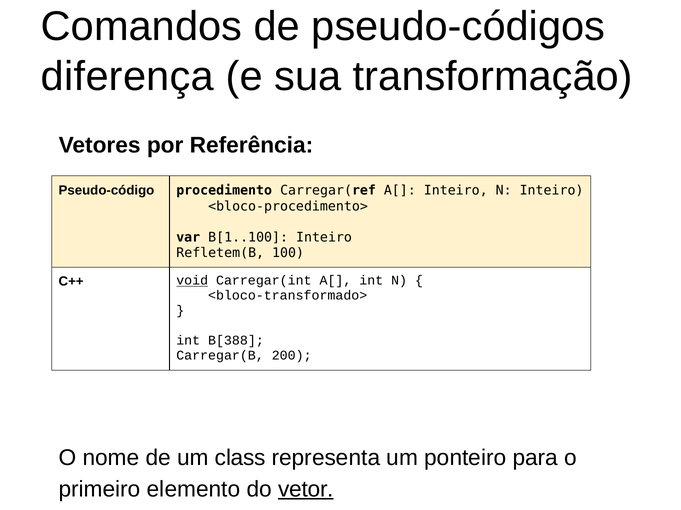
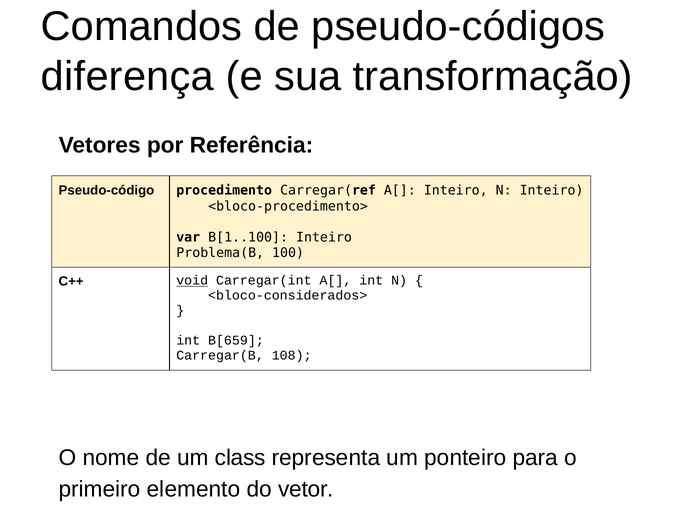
Refletem(B: Refletem(B -> Problema(B (220, 253)
<bloco-transformado>: <bloco-transformado> -> <bloco-considerados> (288, 296)
B[388: B[388 -> B[659 (236, 341)
200: 200 -> 108 (292, 356)
vetor underline: present -> none (306, 490)
